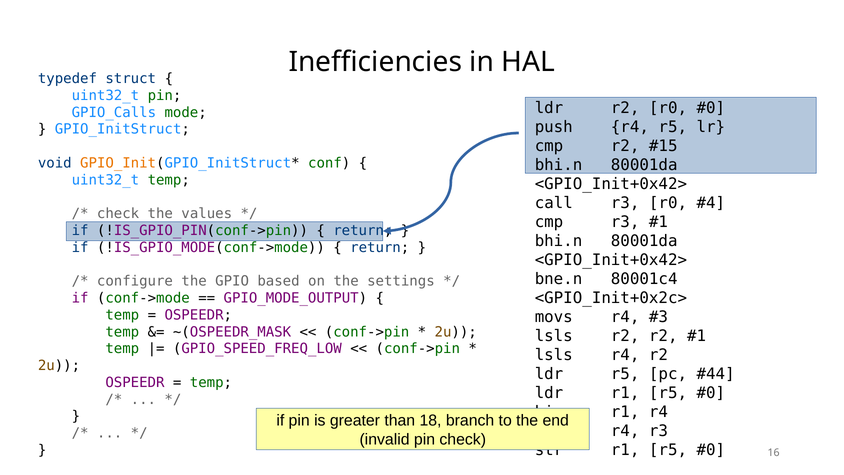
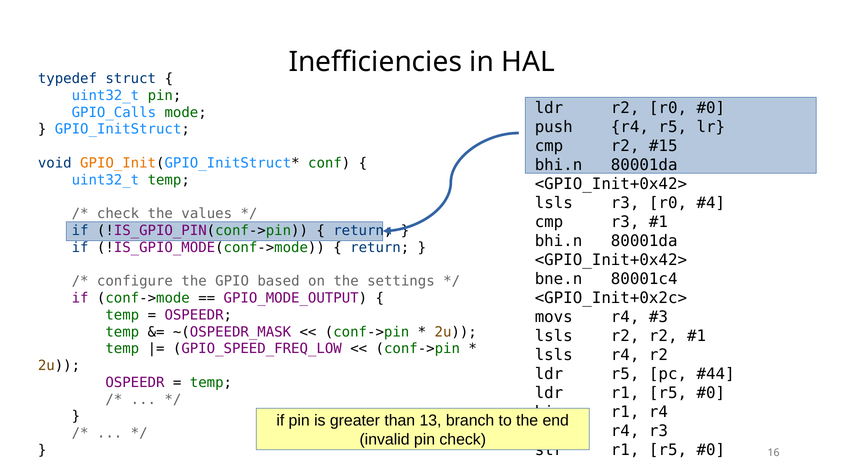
call: call -> lsls (554, 203)
18: 18 -> 13 (431, 420)
